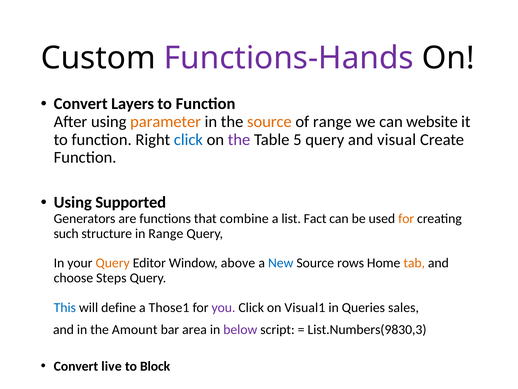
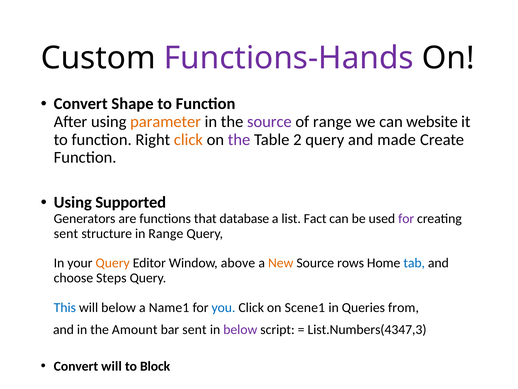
Layers: Layers -> Shape (133, 104)
source colour: orange -> purple (269, 122)
click colour: blue -> orange (188, 139)
5: 5 -> 2 (297, 139)
visual: visual -> made (397, 139)
combine: combine -> database (244, 219)
for colour: orange -> purple (406, 219)
such: such -> sent (66, 233)
New colour: blue -> orange (281, 263)
tab colour: orange -> blue (414, 263)
will define: define -> below (119, 307)
Those1: Those1 -> Name1 (169, 307)
you colour: purple -> blue (223, 307)
Visual1: Visual1 -> Scene1 (305, 307)
sales: sales -> from (403, 307)
bar area: area -> sent (194, 329)
List.Numbers(9830,3: List.Numbers(9830,3 -> List.Numbers(4347,3 (367, 329)
Convert live: live -> will (112, 366)
